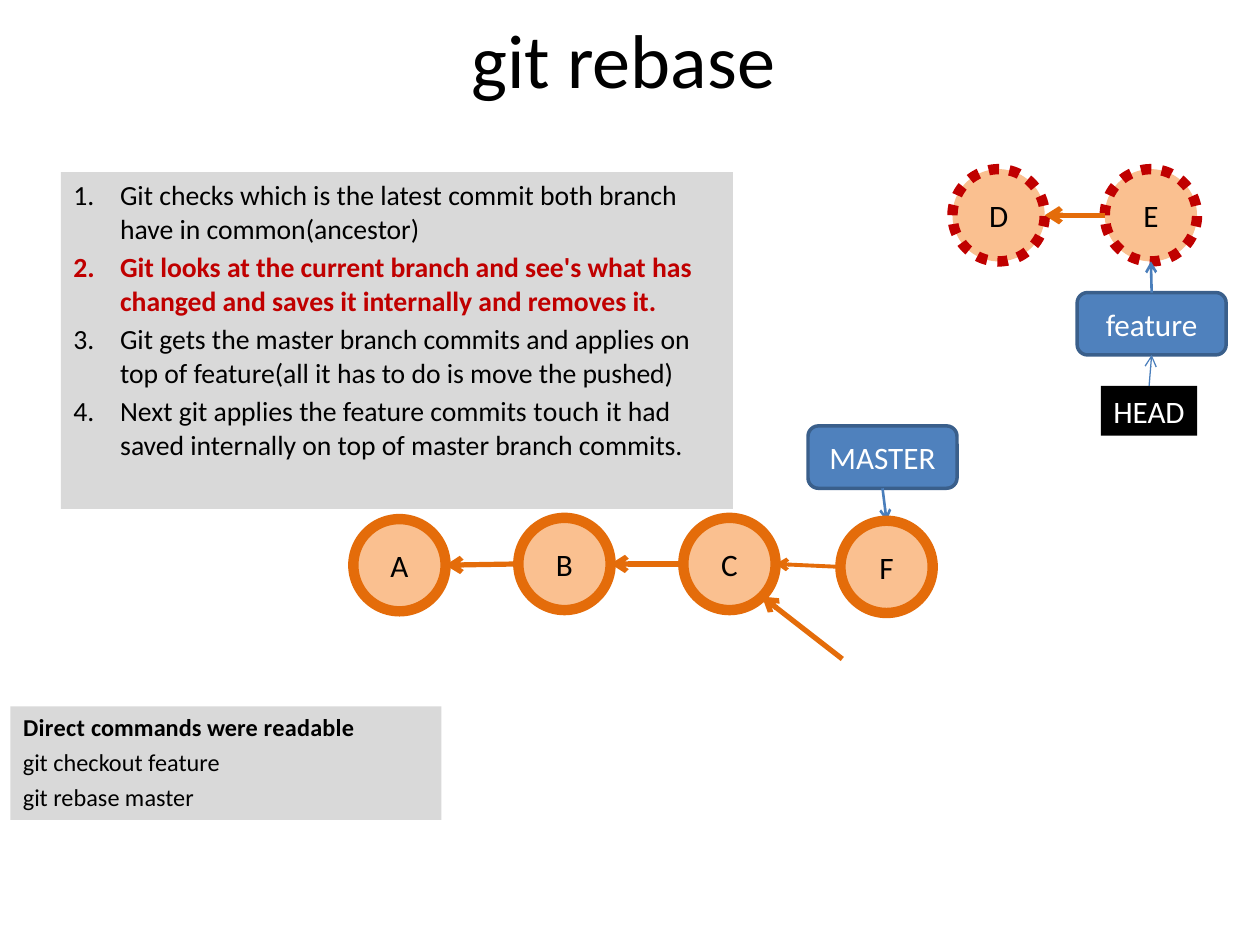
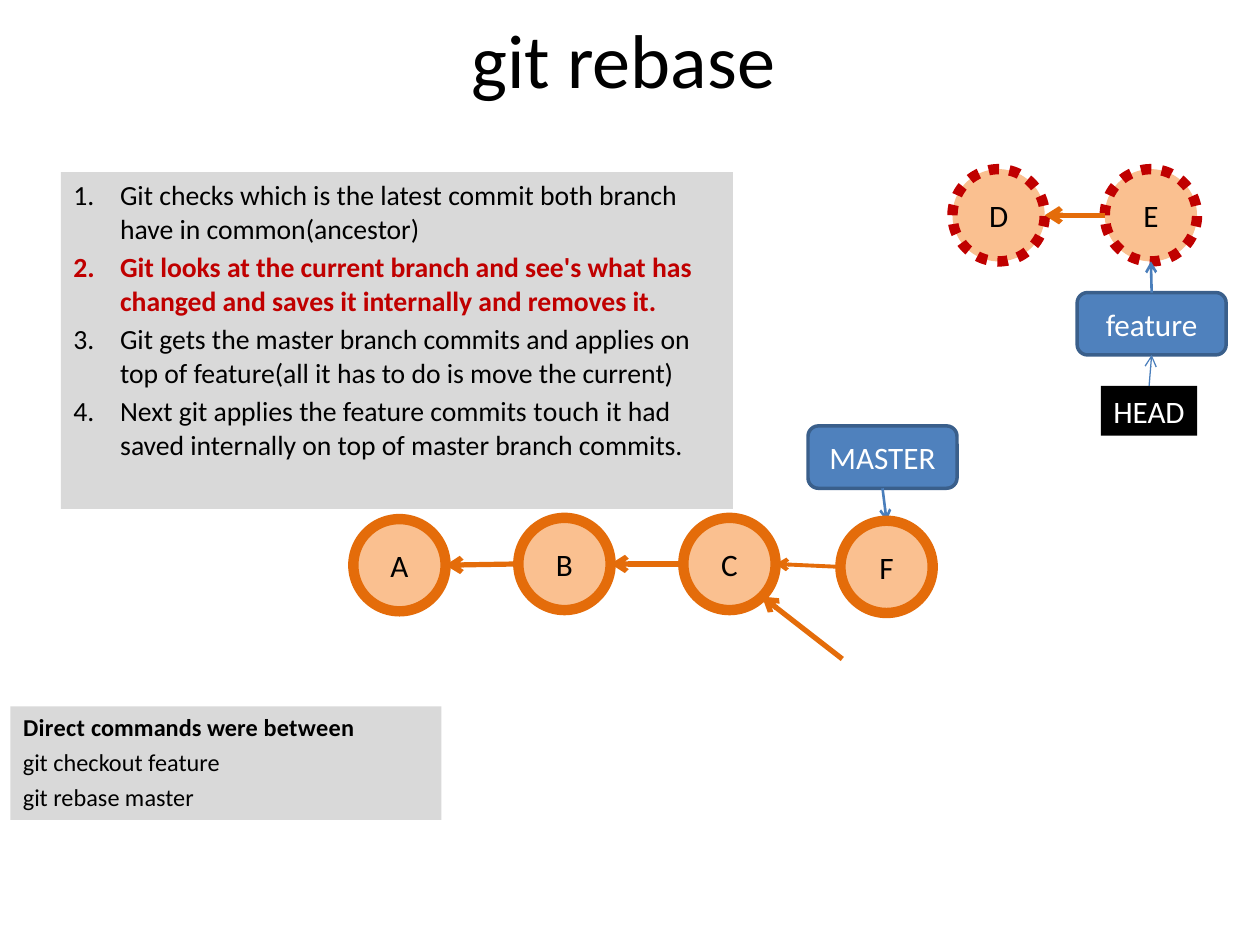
move the pushed: pushed -> current (628, 374)
readable: readable -> between (309, 729)
